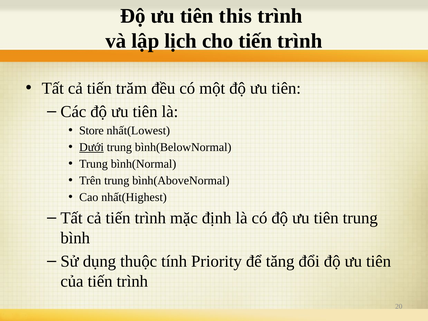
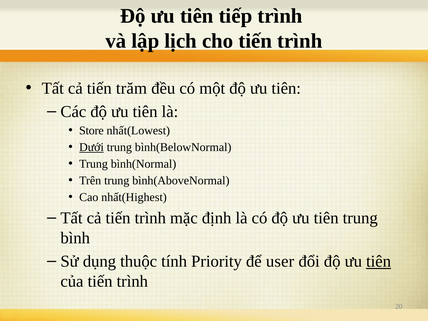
this: this -> tiếp (235, 16)
tăng: tăng -> user (280, 261)
tiên underline: none -> present (379, 261)
